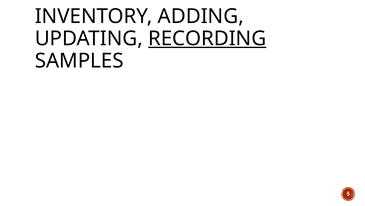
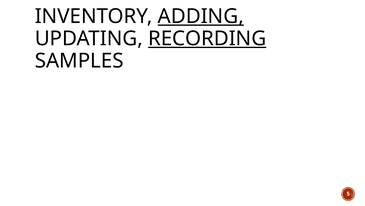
ADDING underline: none -> present (201, 16)
